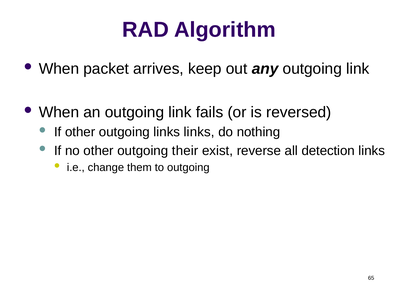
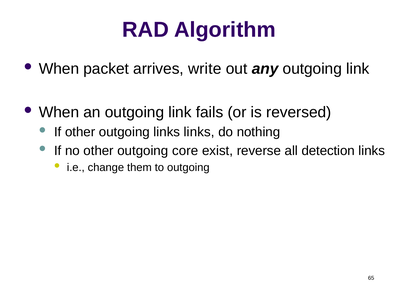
keep: keep -> write (205, 69)
their: their -> core (185, 150)
